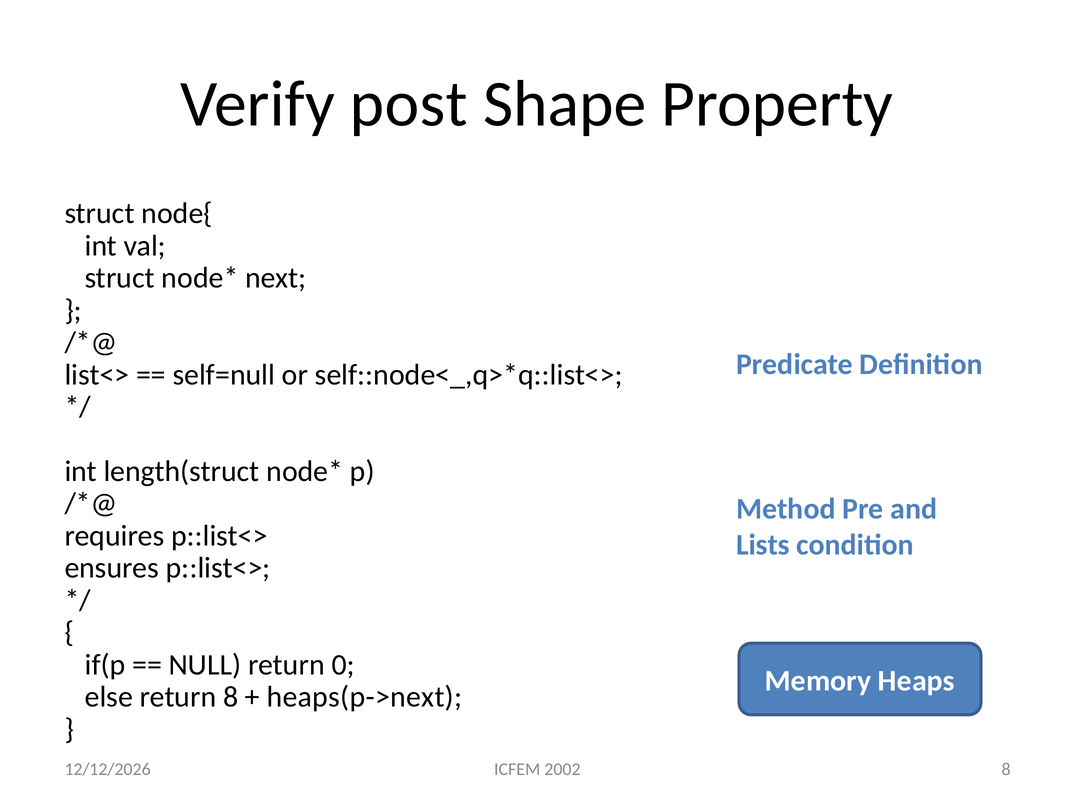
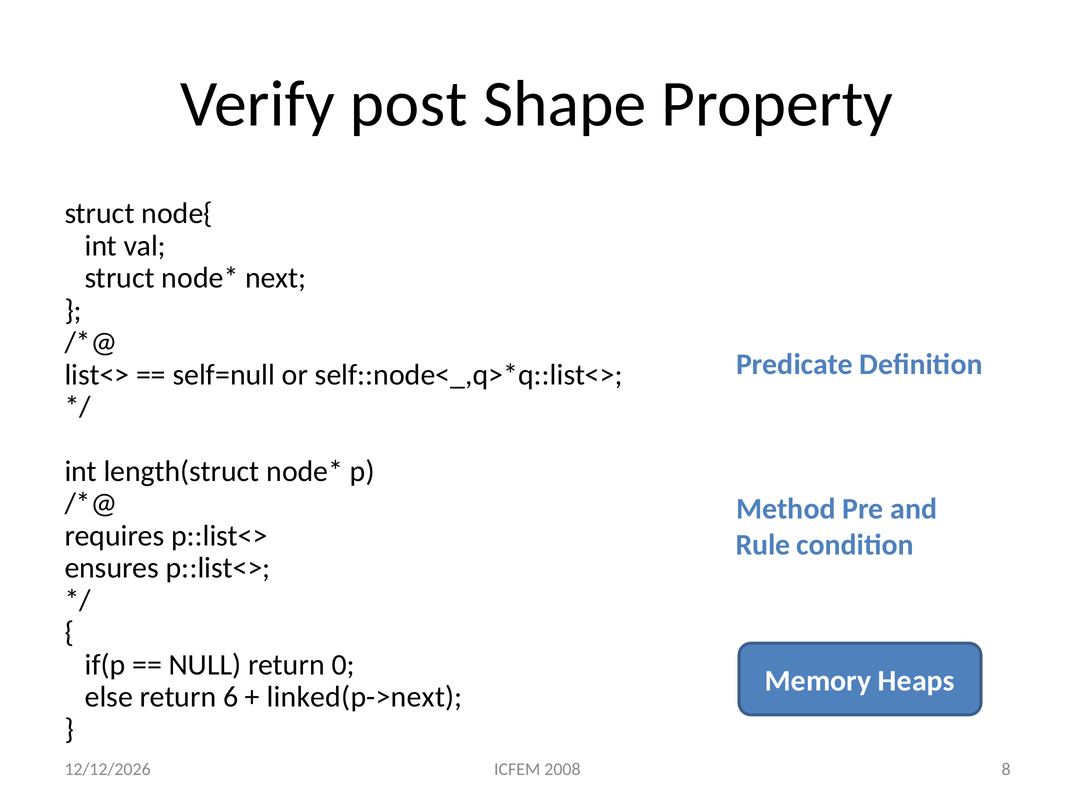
Lists: Lists -> Rule (763, 545)
return 8: 8 -> 6 (231, 697)
heaps(p->next: heaps(p->next -> linked(p->next (365, 697)
2002: 2002 -> 2008 (562, 770)
